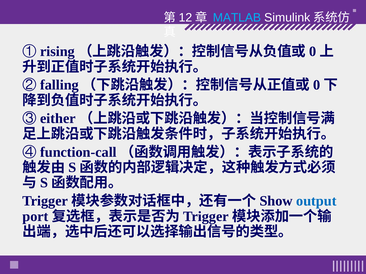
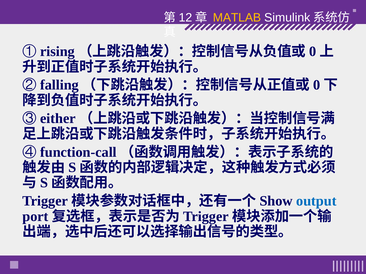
MATLAB colour: light blue -> yellow (237, 18)
